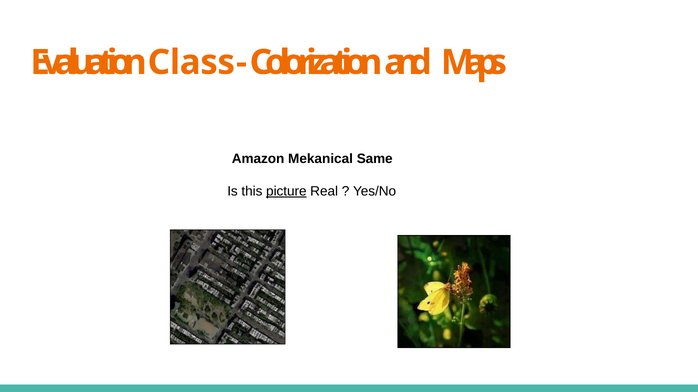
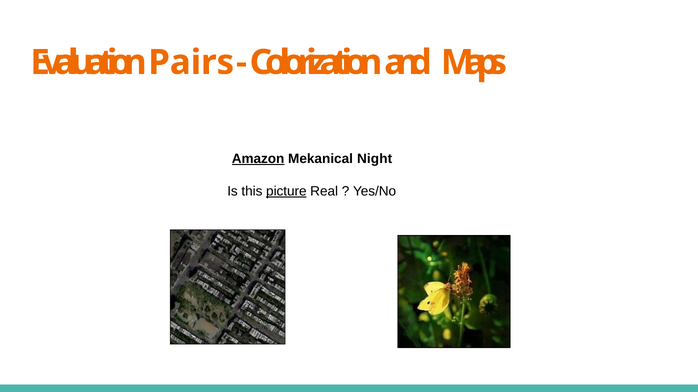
Class: Class -> Pairs (191, 62)
Amazon underline: none -> present (258, 159)
Same: Same -> Night (375, 159)
